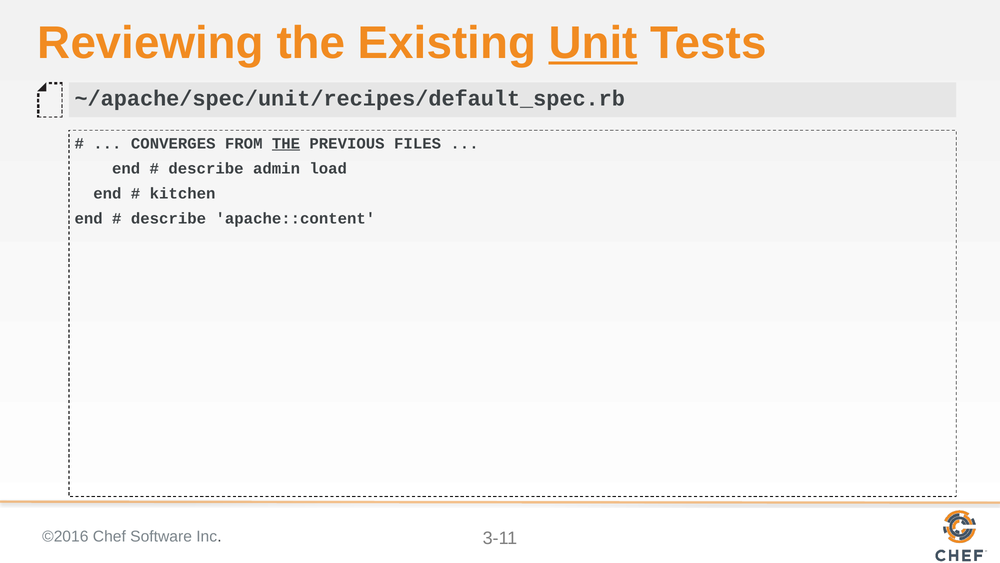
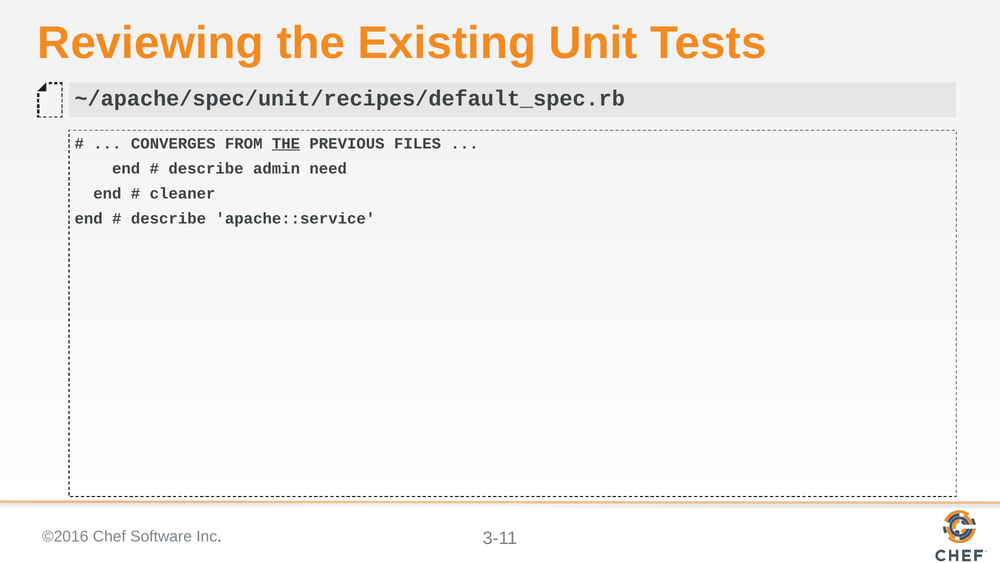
Unit underline: present -> none (593, 43)
load: load -> need (328, 168)
kitchen: kitchen -> cleaner (183, 193)
apache::content: apache::content -> apache::service (295, 218)
